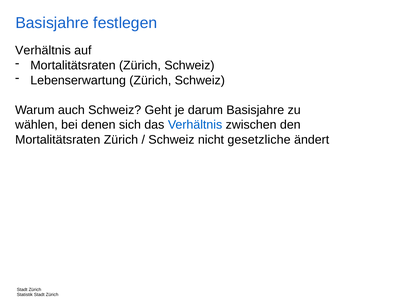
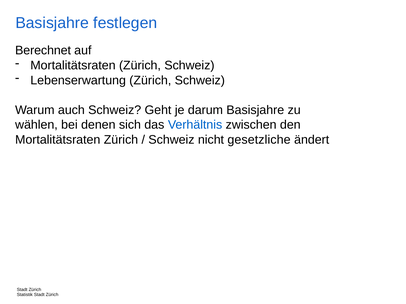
Verhältnis: Verhältnis -> Berechnet (43, 51)
